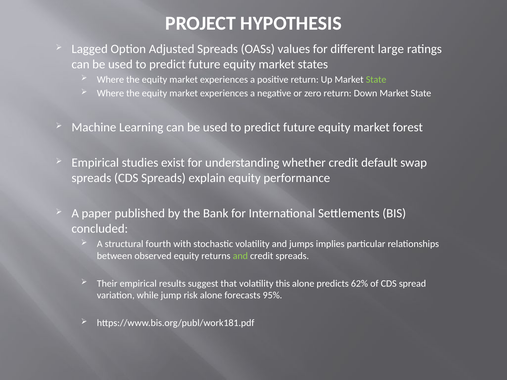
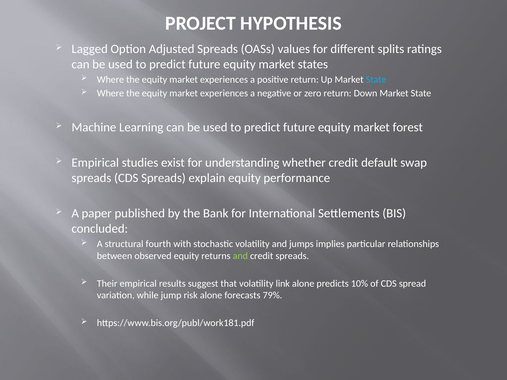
large: large -> splits (391, 49)
State colour: light green -> light blue (376, 80)
this: this -> link (283, 284)
62%: 62% -> 10% (360, 284)
95%: 95% -> 79% (272, 295)
